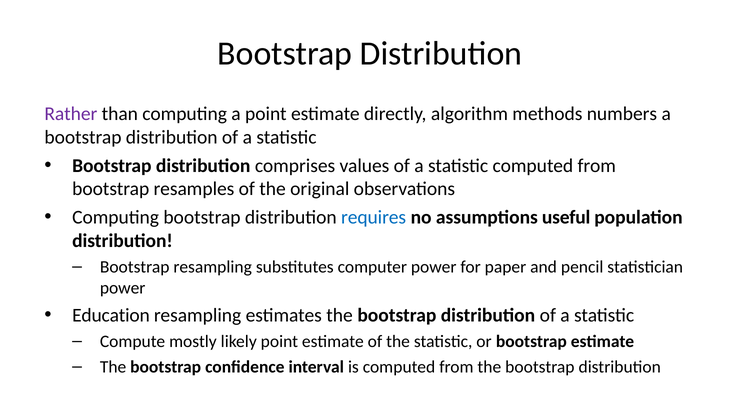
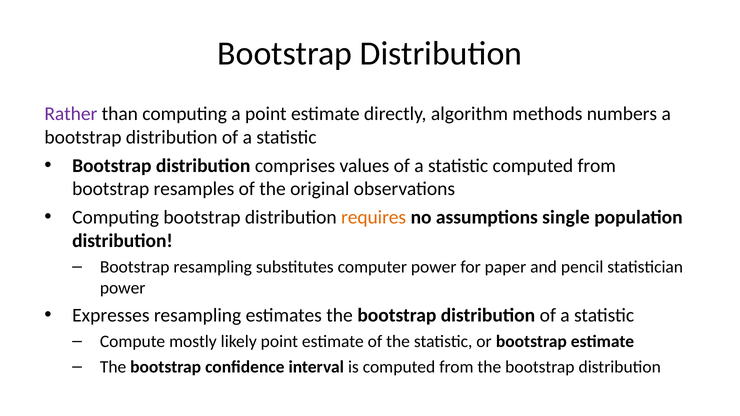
requires colour: blue -> orange (374, 217)
useful: useful -> single (566, 217)
Education: Education -> Expresses (111, 315)
